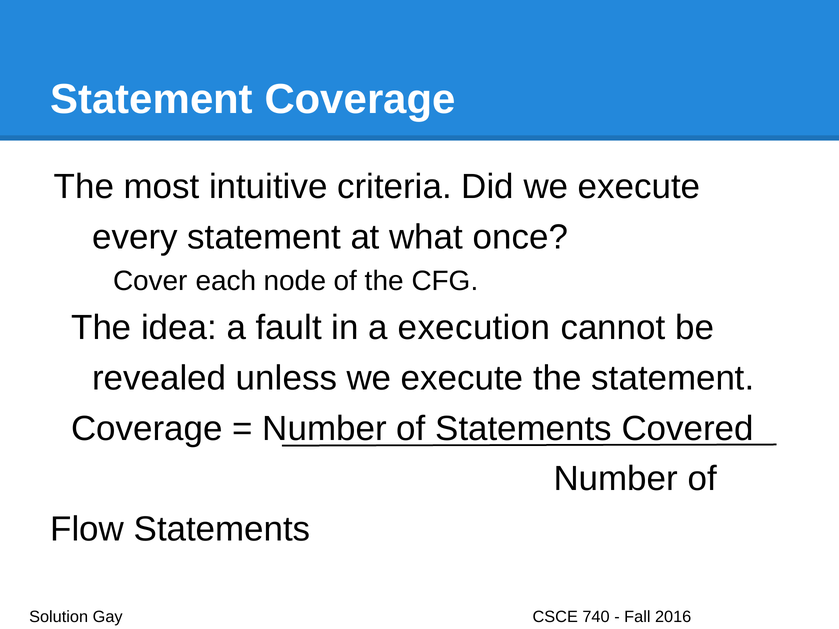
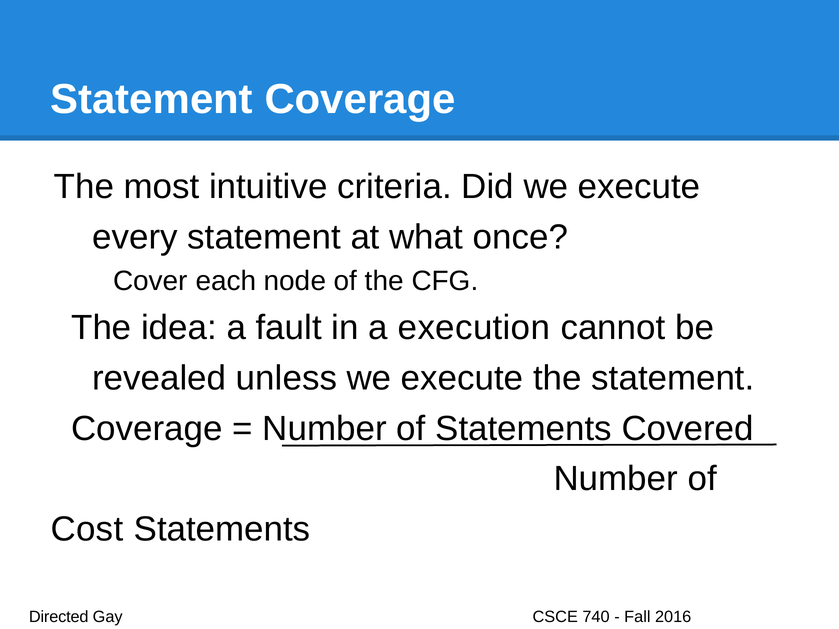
Flow: Flow -> Cost (87, 529)
Solution: Solution -> Directed (59, 617)
